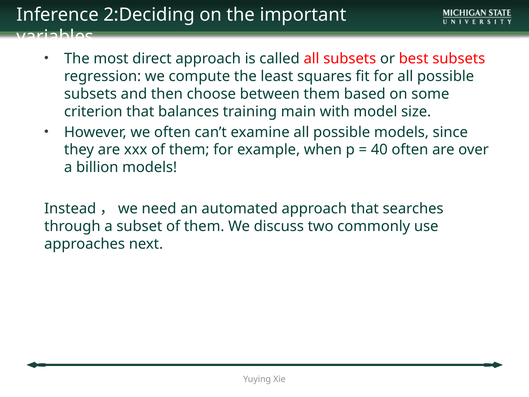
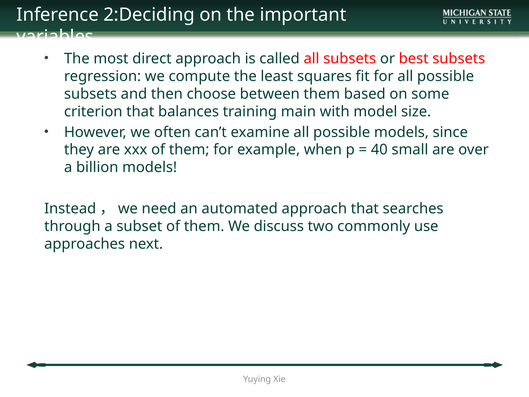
40 often: often -> small (410, 150)
